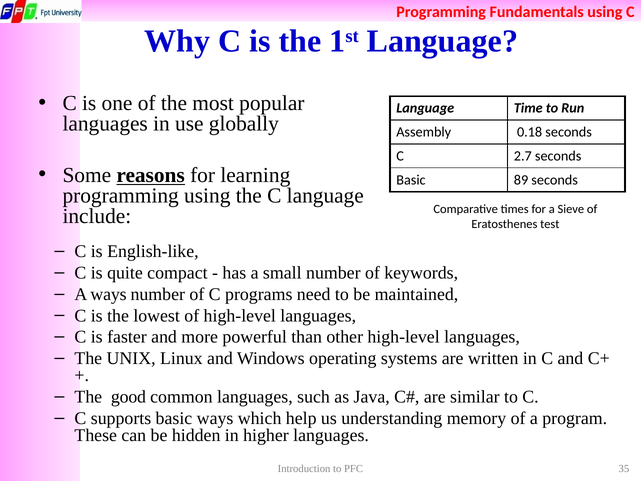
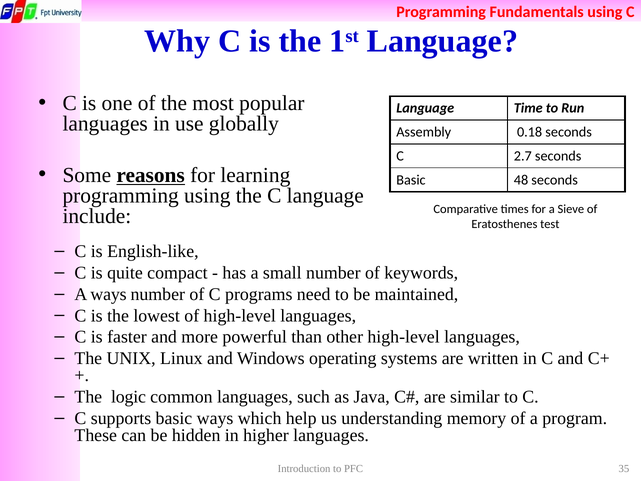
89: 89 -> 48 (521, 180)
good: good -> logic (128, 397)
